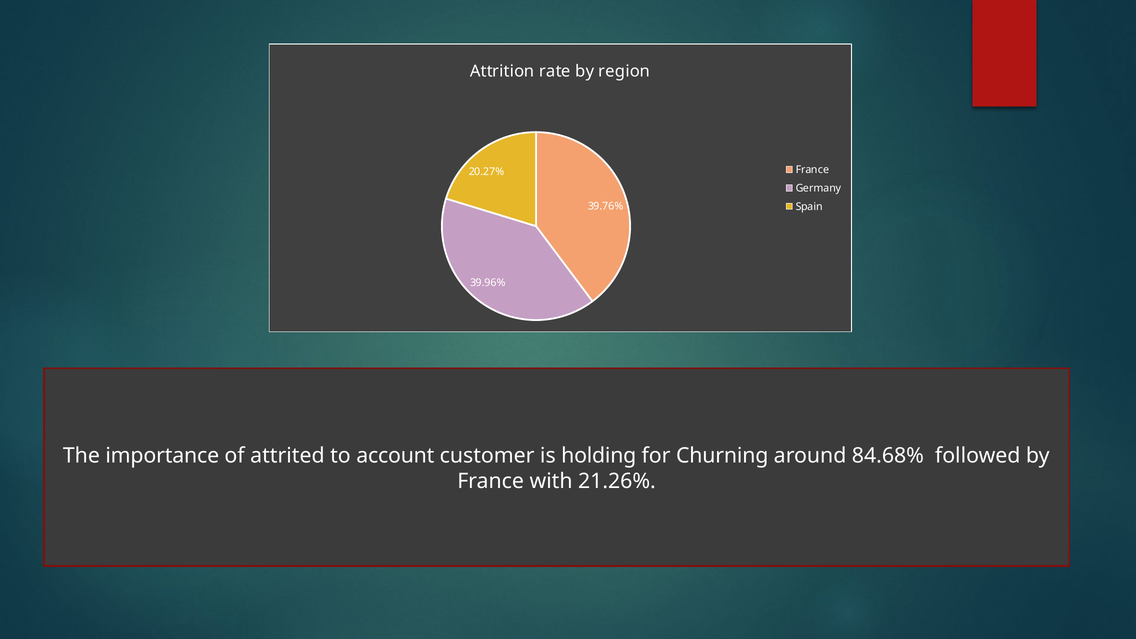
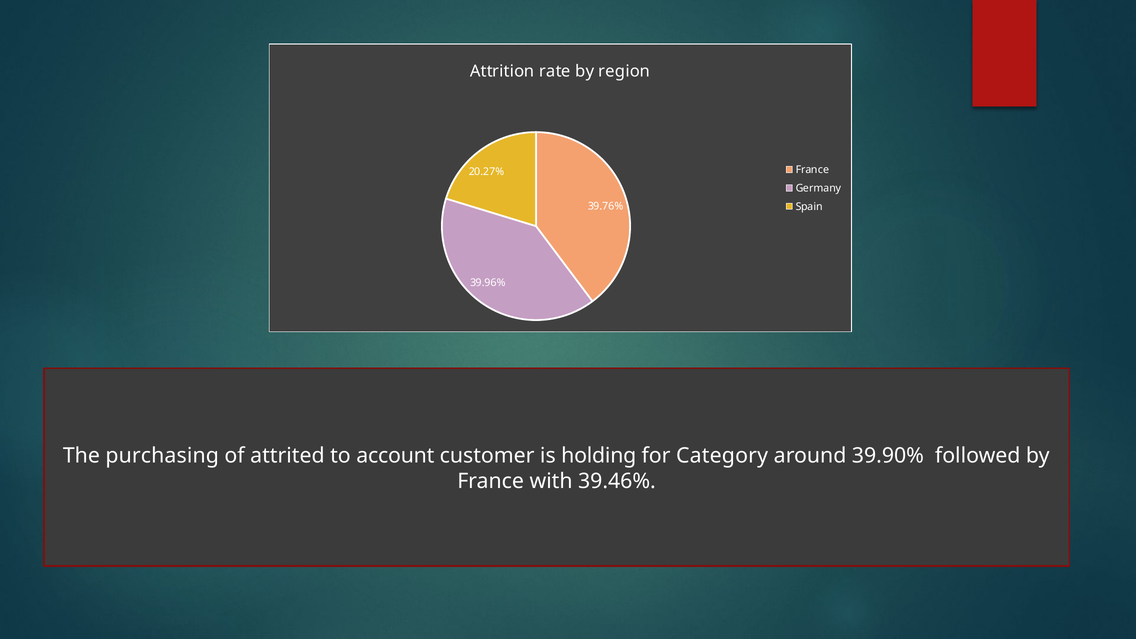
importance: importance -> purchasing (162, 456)
Churning: Churning -> Category (722, 456)
84.68%: 84.68% -> 39.90% (888, 456)
21.26%: 21.26% -> 39.46% (617, 481)
